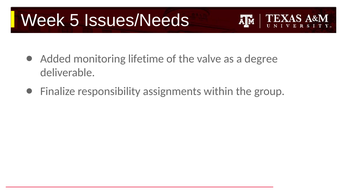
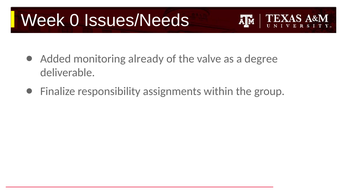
5: 5 -> 0 (75, 20)
lifetime: lifetime -> already (146, 59)
